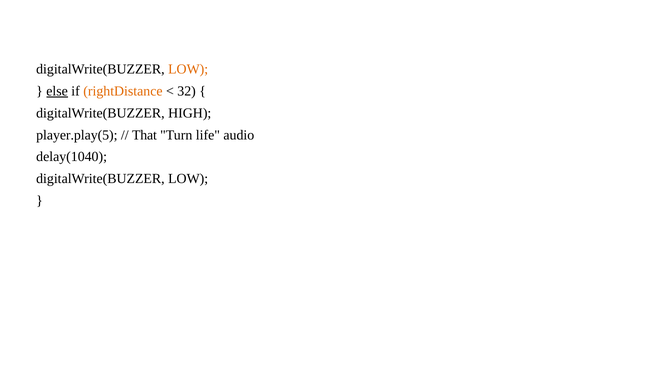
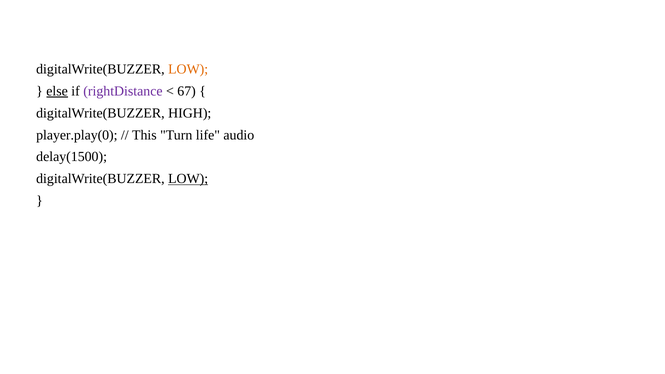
rightDistance colour: orange -> purple (123, 91)
32: 32 -> 67 (187, 91)
player.play(5: player.play(5 -> player.play(0 (77, 135)
That: That -> This (144, 135)
delay(1040: delay(1040 -> delay(1500 (72, 157)
LOW underline: none -> present (188, 179)
